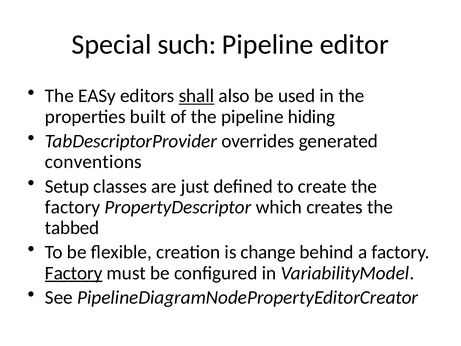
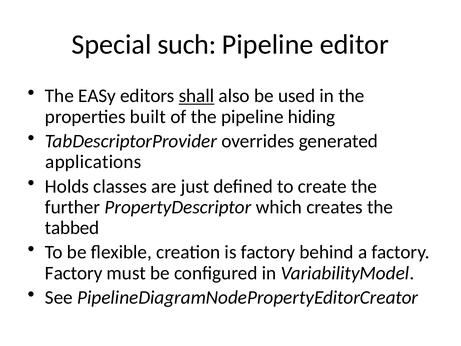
conventions: conventions -> applications (93, 162)
Setup: Setup -> Holds (67, 186)
factory: factory -> further (73, 207)
is change: change -> factory (268, 252)
Factory underline: present -> none (74, 273)
